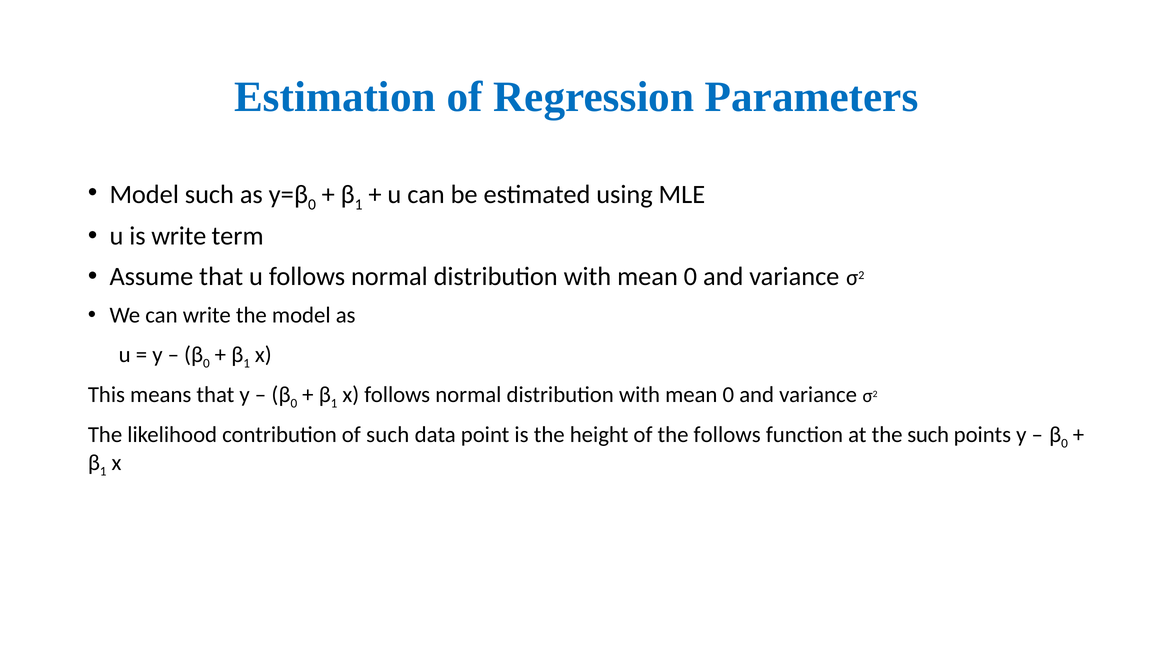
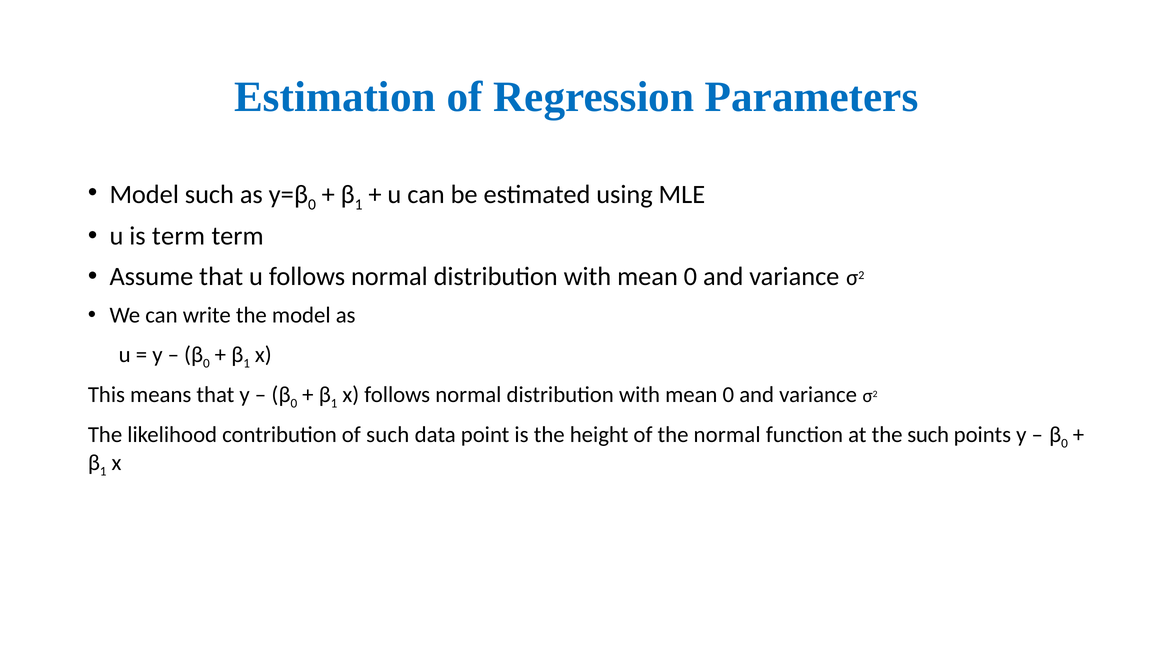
is write: write -> term (178, 236)
the follows: follows -> normal (727, 434)
